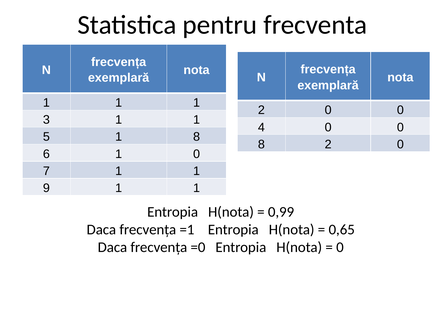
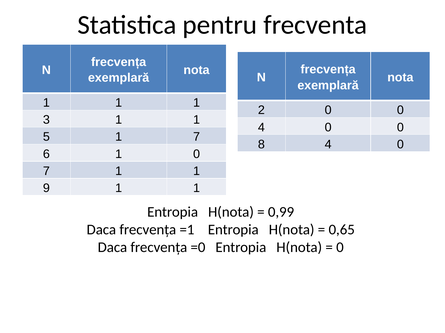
1 8: 8 -> 7 (197, 137)
8 2: 2 -> 4 (328, 145)
